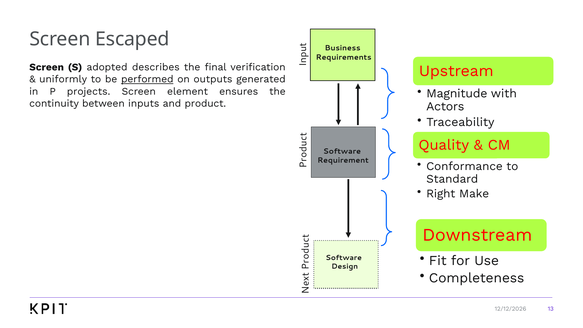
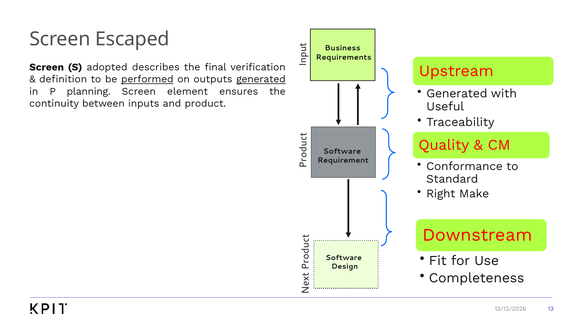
uniformly: uniformly -> definition (63, 79)
generated underline: none -> present (261, 79)
Magnitude: Magnitude -> Generated (457, 94)
projects: projects -> planning (89, 91)
Actors: Actors -> Useful (445, 107)
